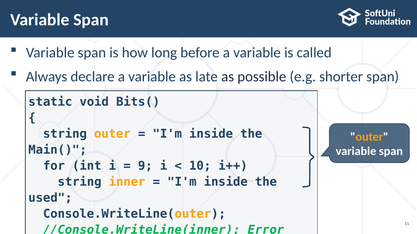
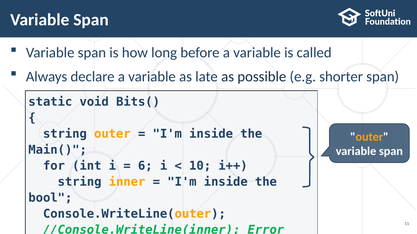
9: 9 -> 6 (145, 166)
used: used -> bool (50, 198)
